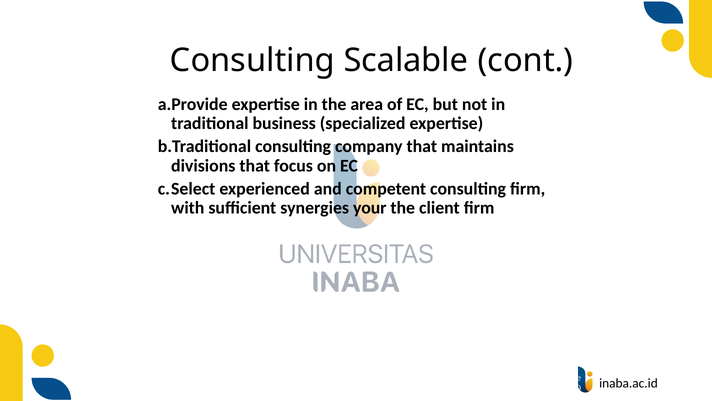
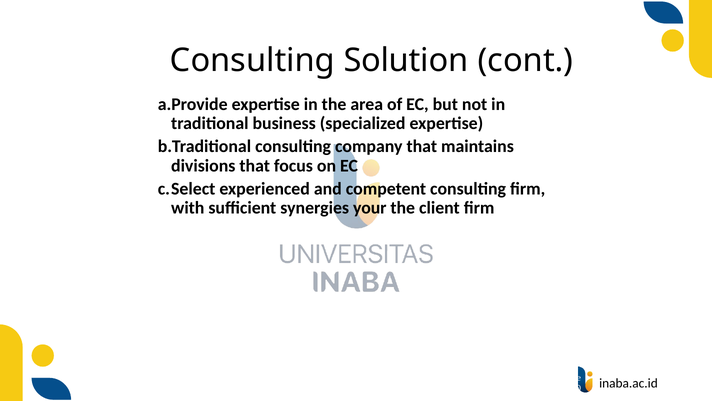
Scalable: Scalable -> Solution (406, 60)
